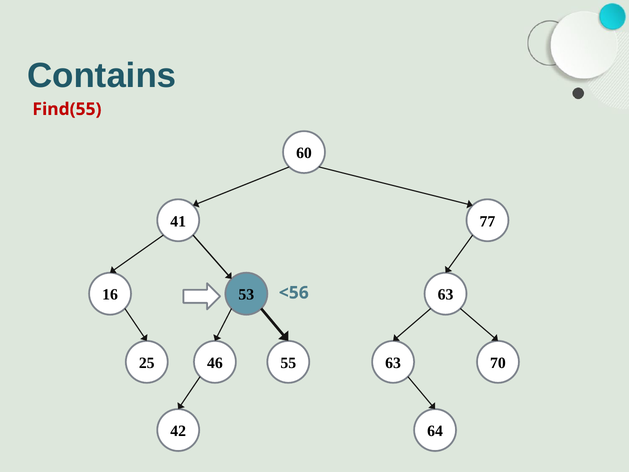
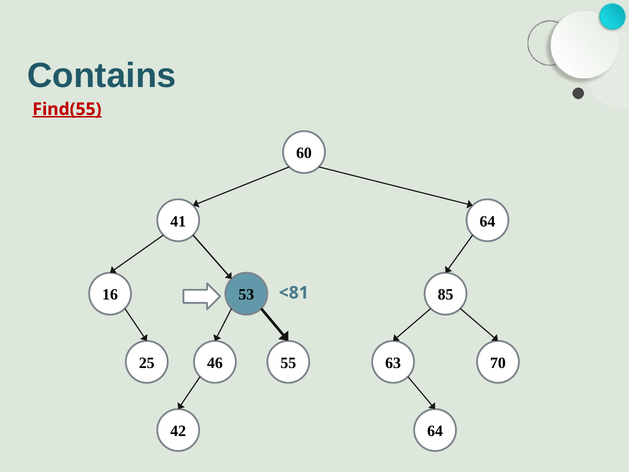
Find(55 underline: none -> present (67, 109)
41 77: 77 -> 64 (487, 221)
53 63: 63 -> 85 (446, 295)
<56: <56 -> <81 (294, 293)
